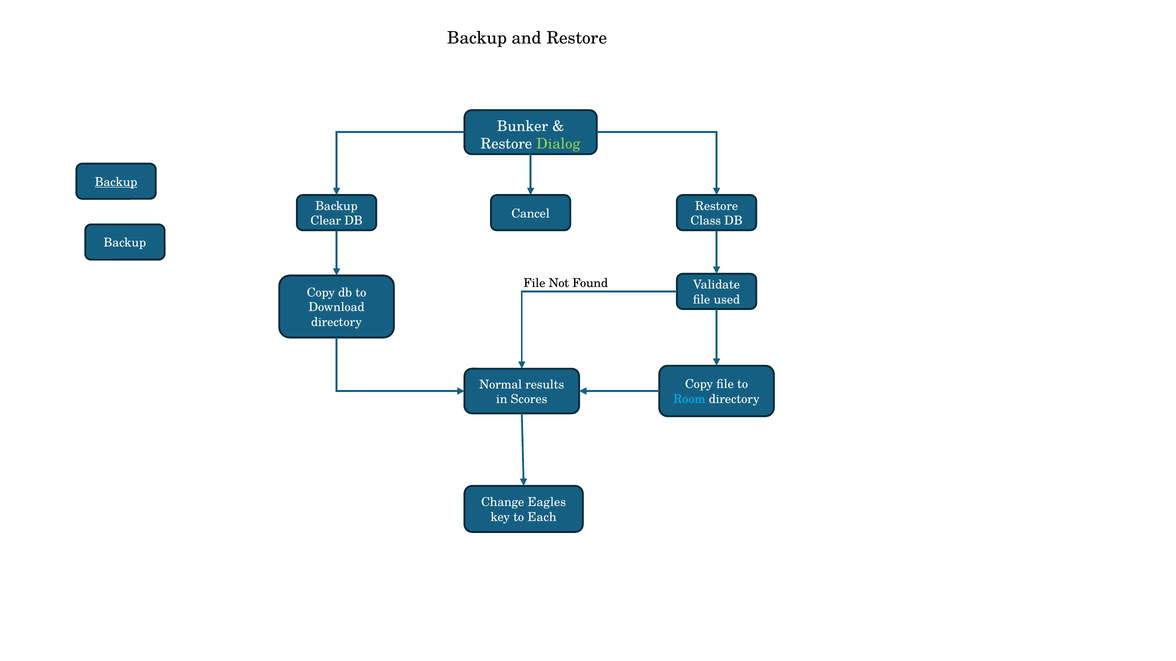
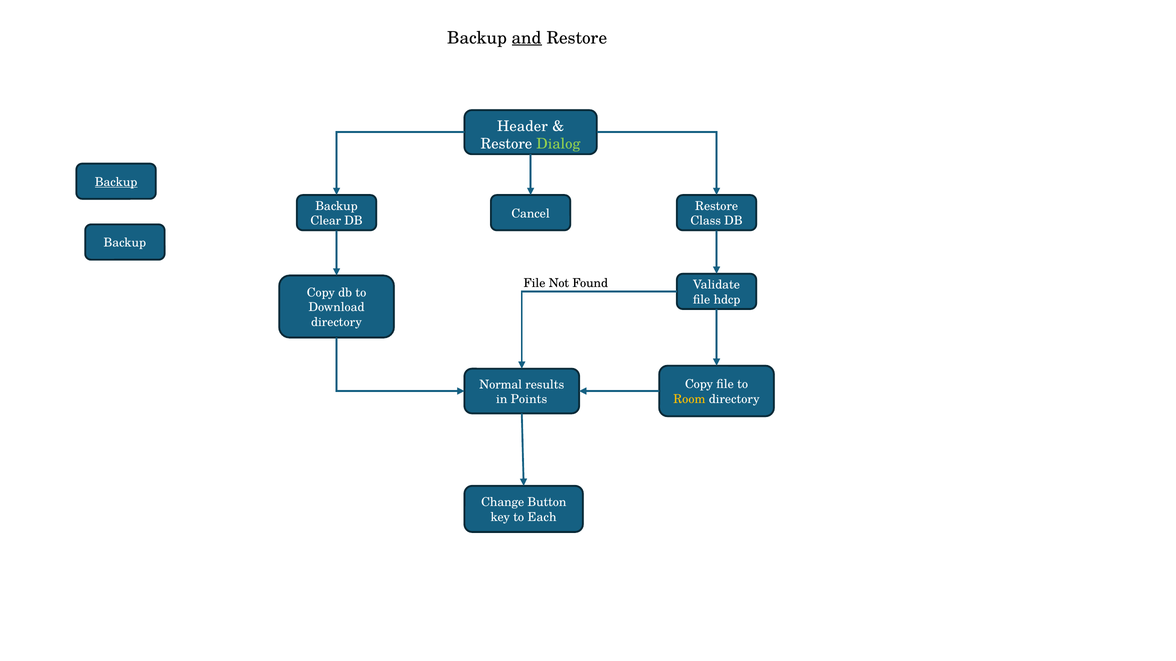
and underline: none -> present (527, 38)
Bunker: Bunker -> Header (522, 127)
used: used -> hdcp (727, 300)
Room colour: light blue -> yellow (689, 399)
Scores: Scores -> Points (529, 400)
Eagles: Eagles -> Button (547, 503)
